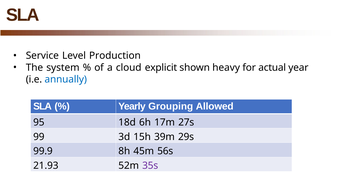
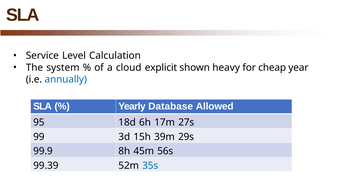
Production: Production -> Calculation (115, 56)
actual: actual -> cheap (272, 68)
Grouping: Grouping -> Database (171, 106)
21.93: 21.93 -> 99.39 (46, 166)
35s colour: purple -> blue (150, 166)
